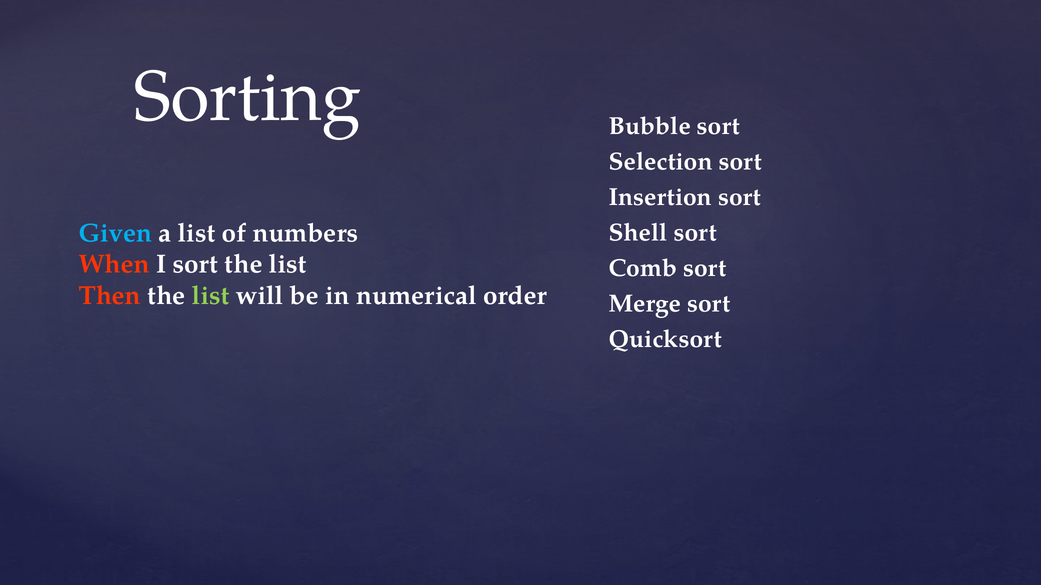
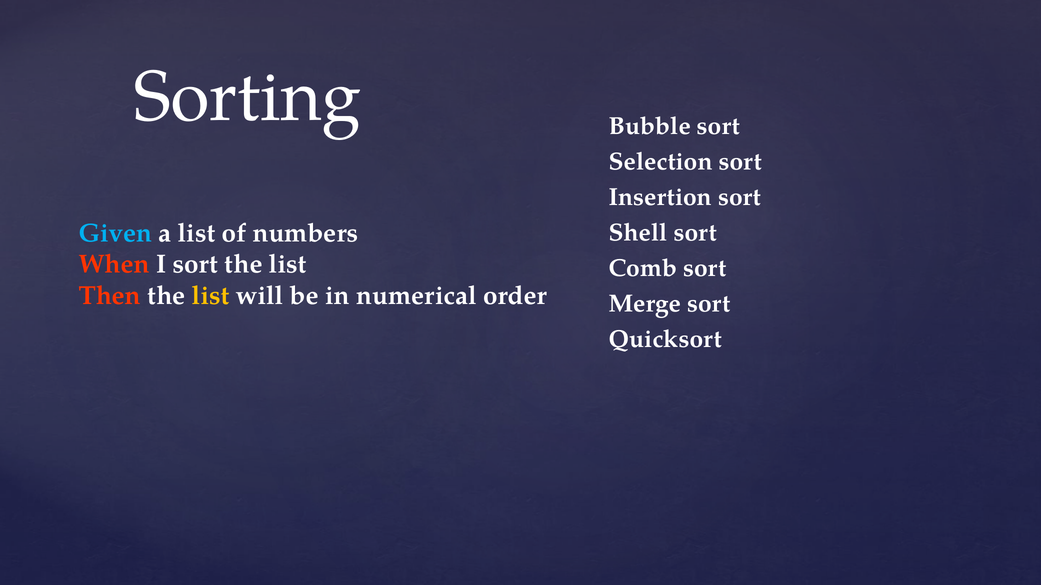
list colour: light green -> yellow (211, 296)
